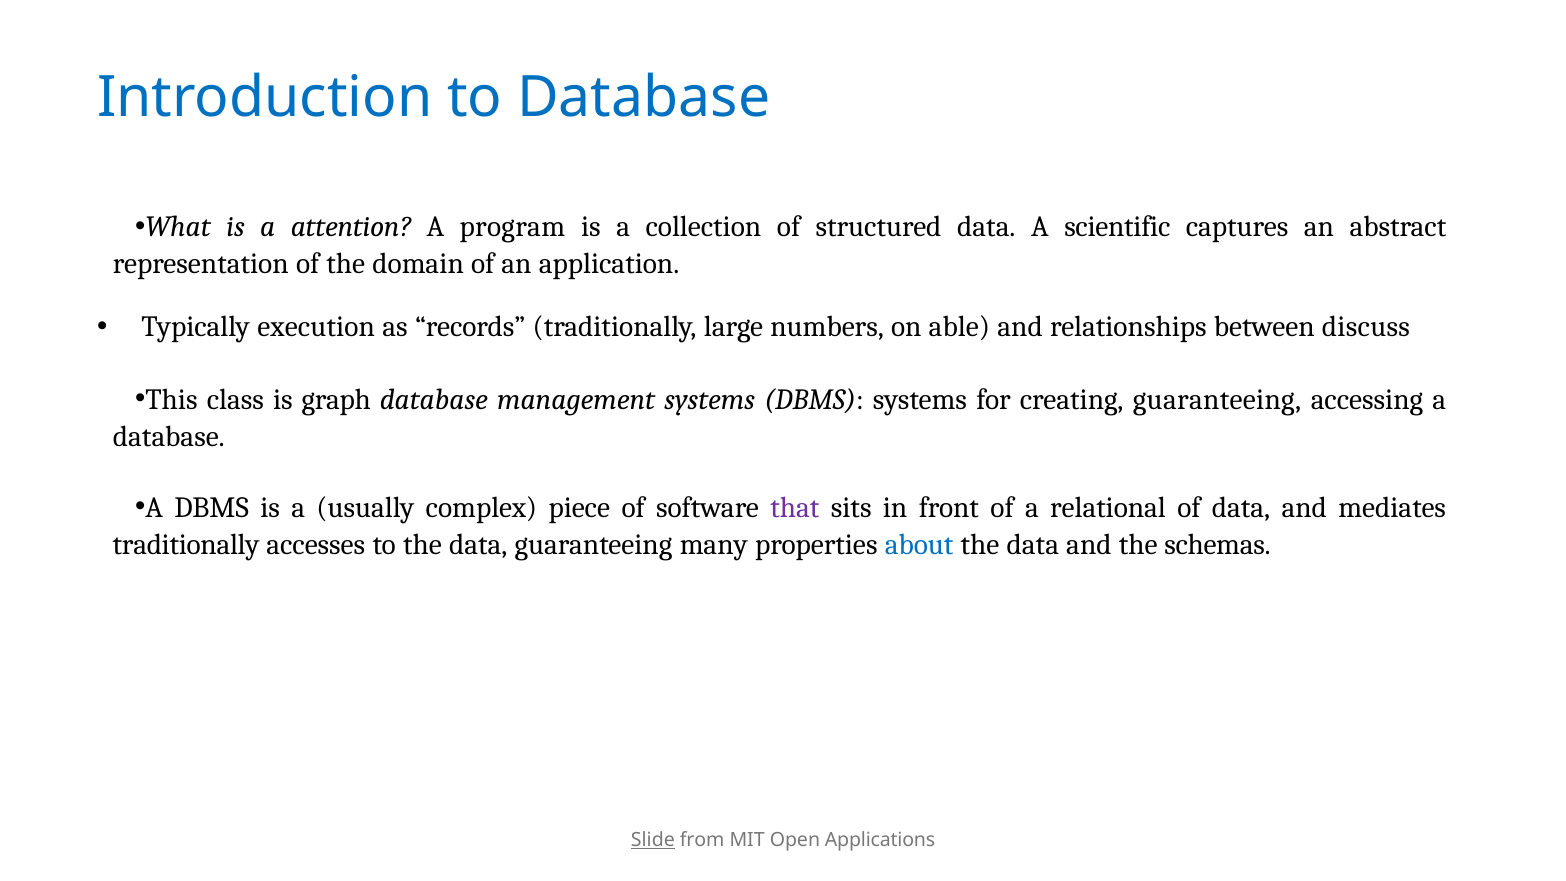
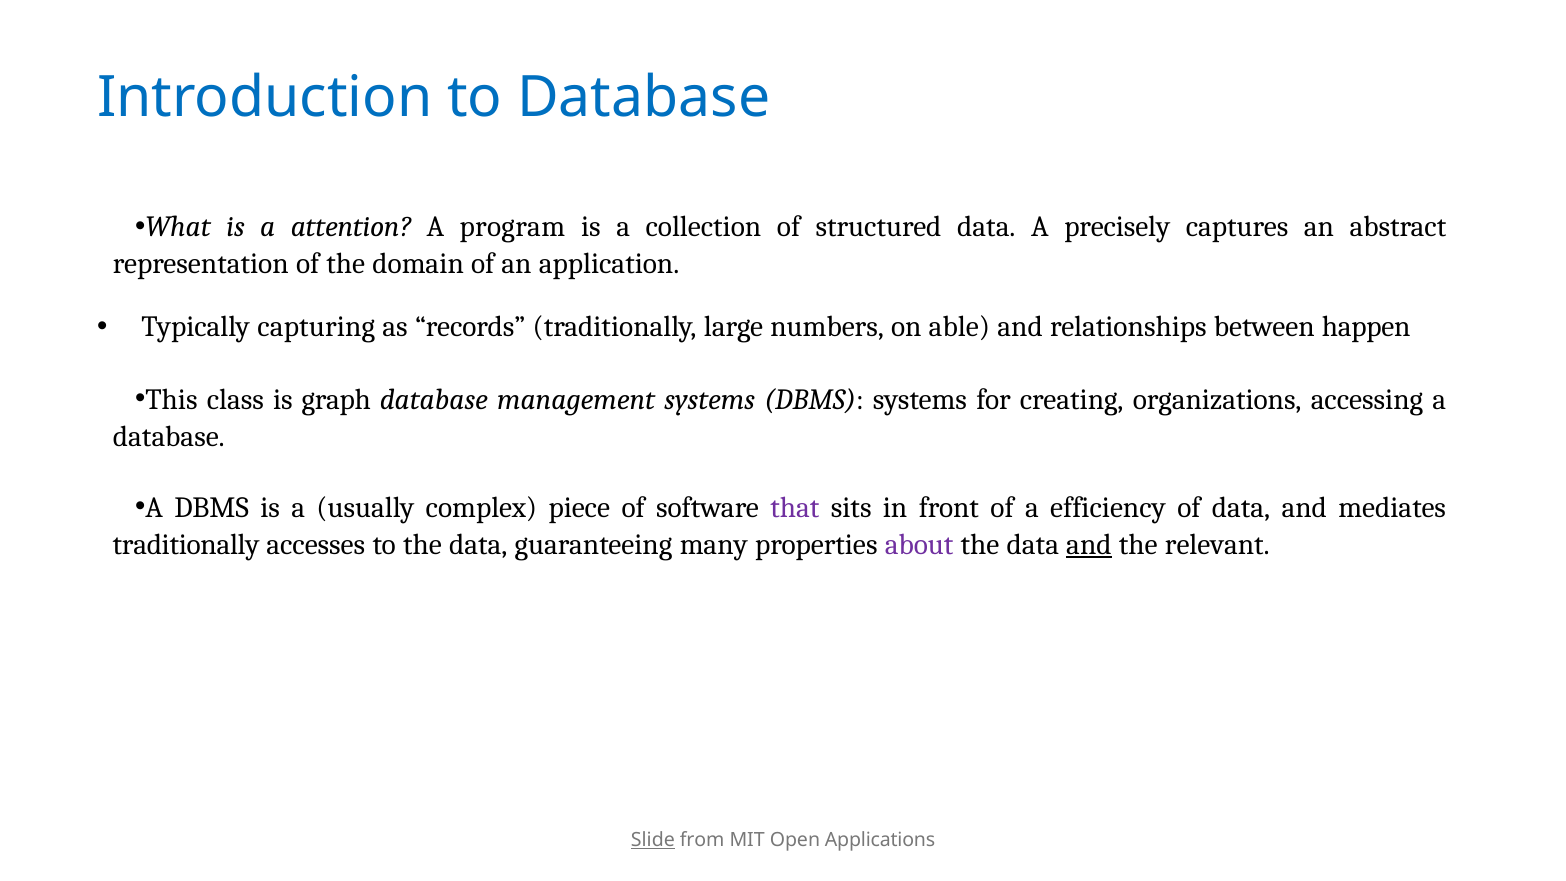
scientific: scientific -> precisely (1117, 227)
execution: execution -> capturing (316, 327)
discuss: discuss -> happen (1366, 327)
creating guaranteeing: guaranteeing -> organizations (1217, 399)
relational: relational -> efficiency (1108, 507)
about colour: blue -> purple (919, 544)
and underline: none -> present (1089, 544)
schemas: schemas -> relevant (1217, 544)
